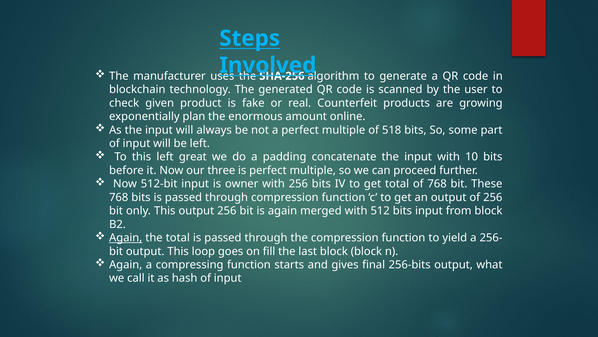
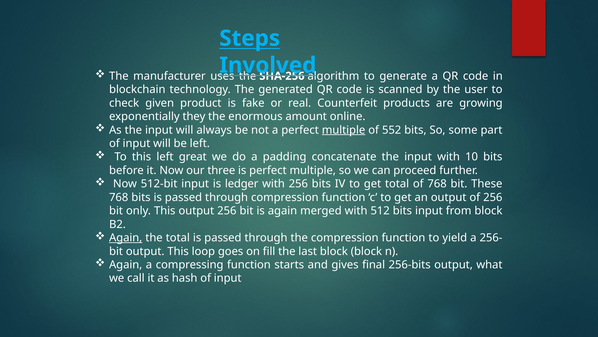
plan: plan -> they (194, 116)
multiple underline: none -> present (344, 130)
518: 518 -> 552 (392, 130)
owner: owner -> ledger (242, 184)
